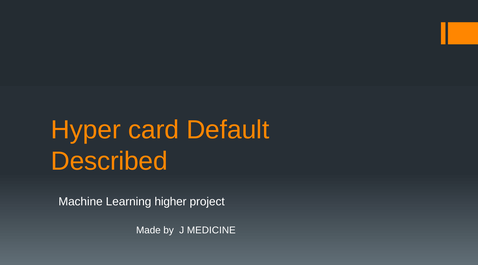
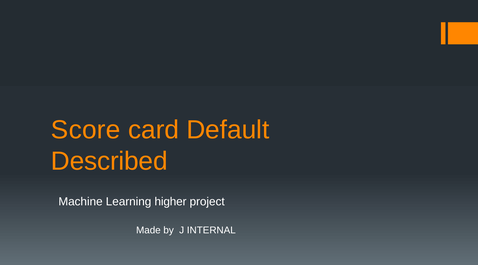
Hyper: Hyper -> Score (86, 130)
MEDICINE: MEDICINE -> INTERNAL (211, 231)
